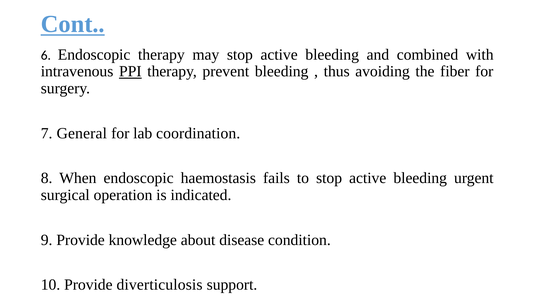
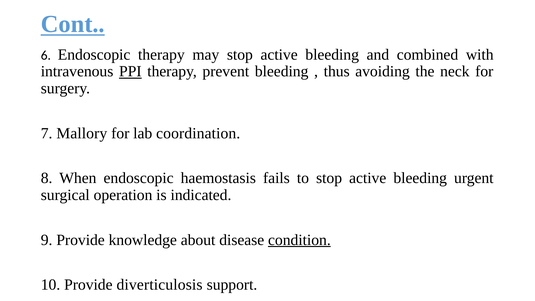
fiber: fiber -> neck (455, 71)
General: General -> Mallory (82, 133)
condition underline: none -> present (299, 240)
